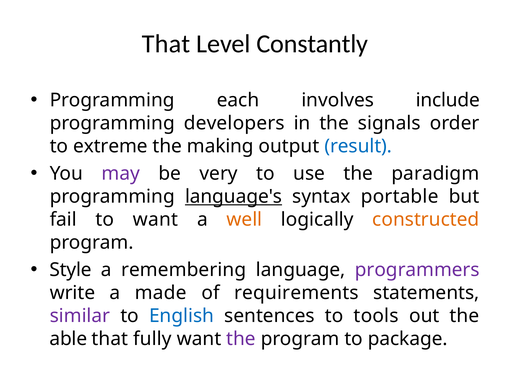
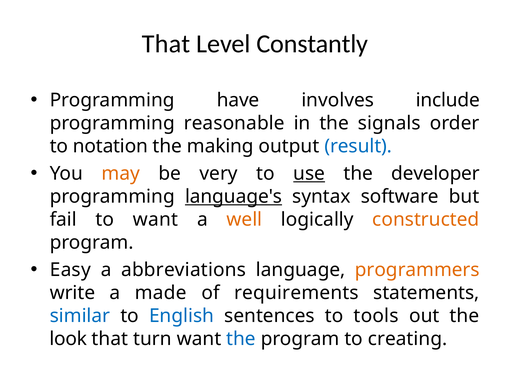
each: each -> have (238, 100)
developers: developers -> reasonable (234, 123)
extreme: extreme -> notation (110, 146)
may colour: purple -> orange (121, 174)
use underline: none -> present (309, 174)
paradigm: paradigm -> developer (436, 174)
portable: portable -> software (400, 197)
Style: Style -> Easy (70, 270)
remembering: remembering -> abbreviations (184, 270)
programmers colour: purple -> orange (417, 270)
similar colour: purple -> blue (80, 316)
able: able -> look (68, 339)
fully: fully -> turn (152, 339)
the colour: purple -> blue (241, 339)
package: package -> creating (408, 339)
